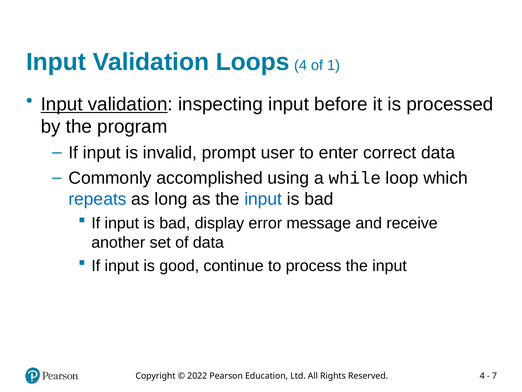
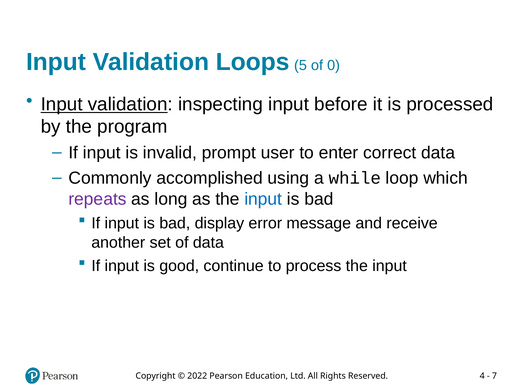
Loops 4: 4 -> 5 (301, 65)
1: 1 -> 0 (334, 65)
repeats colour: blue -> purple (98, 199)
